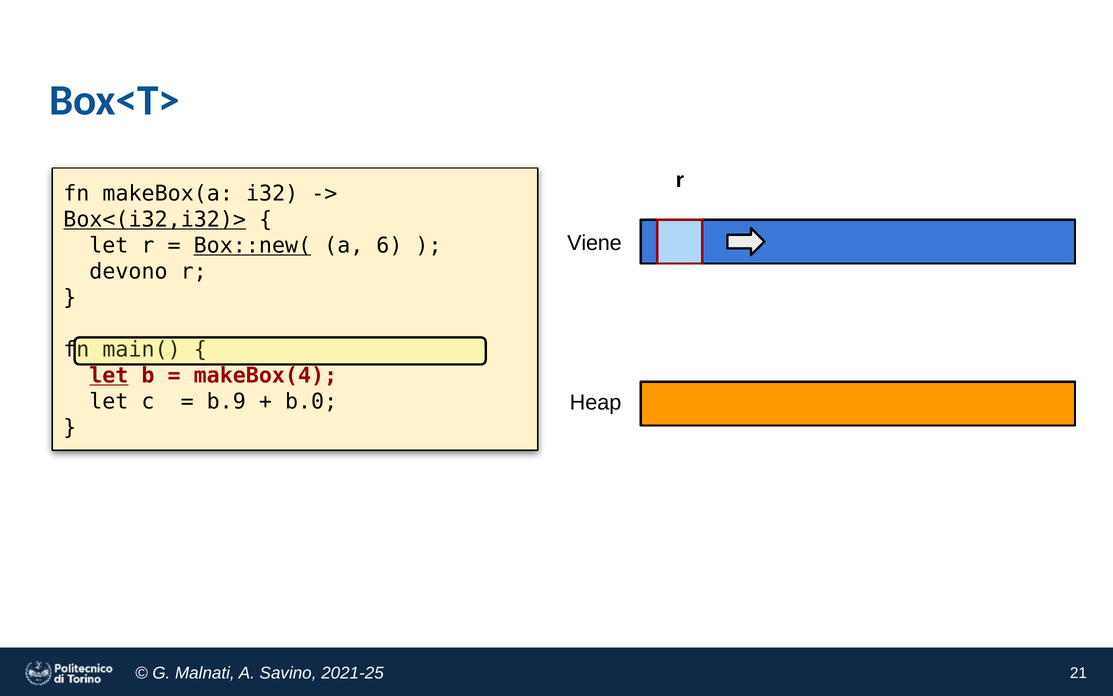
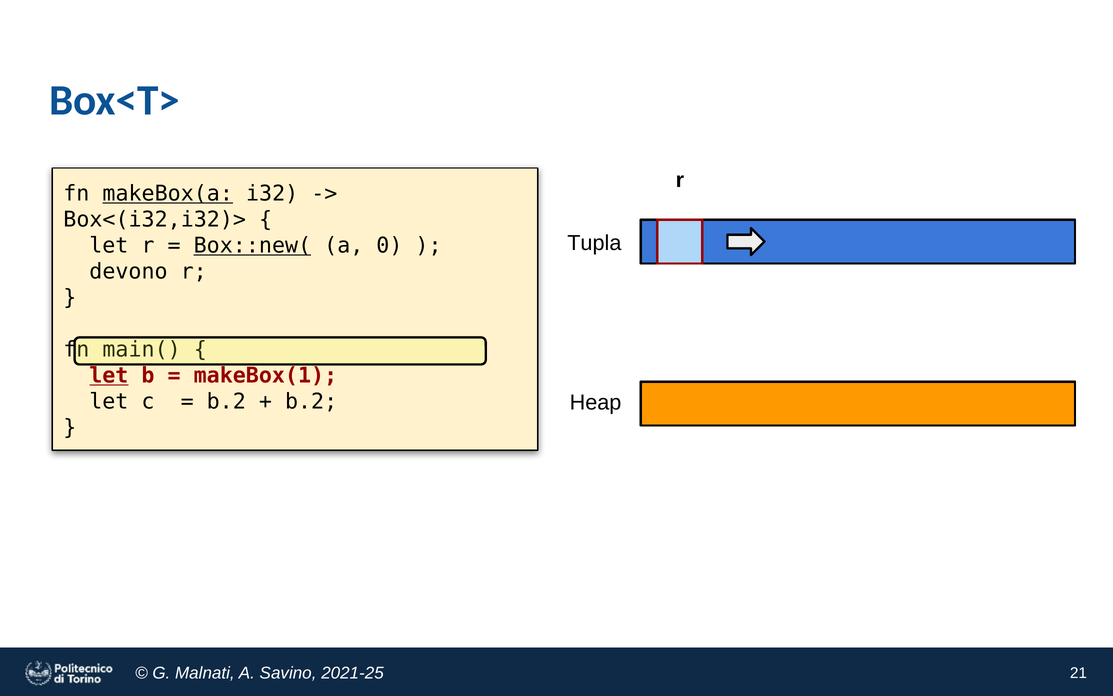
makeBox(a underline: none -> present (168, 194)
Box<(i32,i32)> underline: present -> none (155, 220)
Viene: Viene -> Tupla (594, 243)
6: 6 -> 0 (389, 246)
makeBox(4: makeBox(4 -> makeBox(1 (265, 375)
b.9: b.9 -> b.2 (226, 401)
b.0: b.0 -> b.2 (311, 401)
